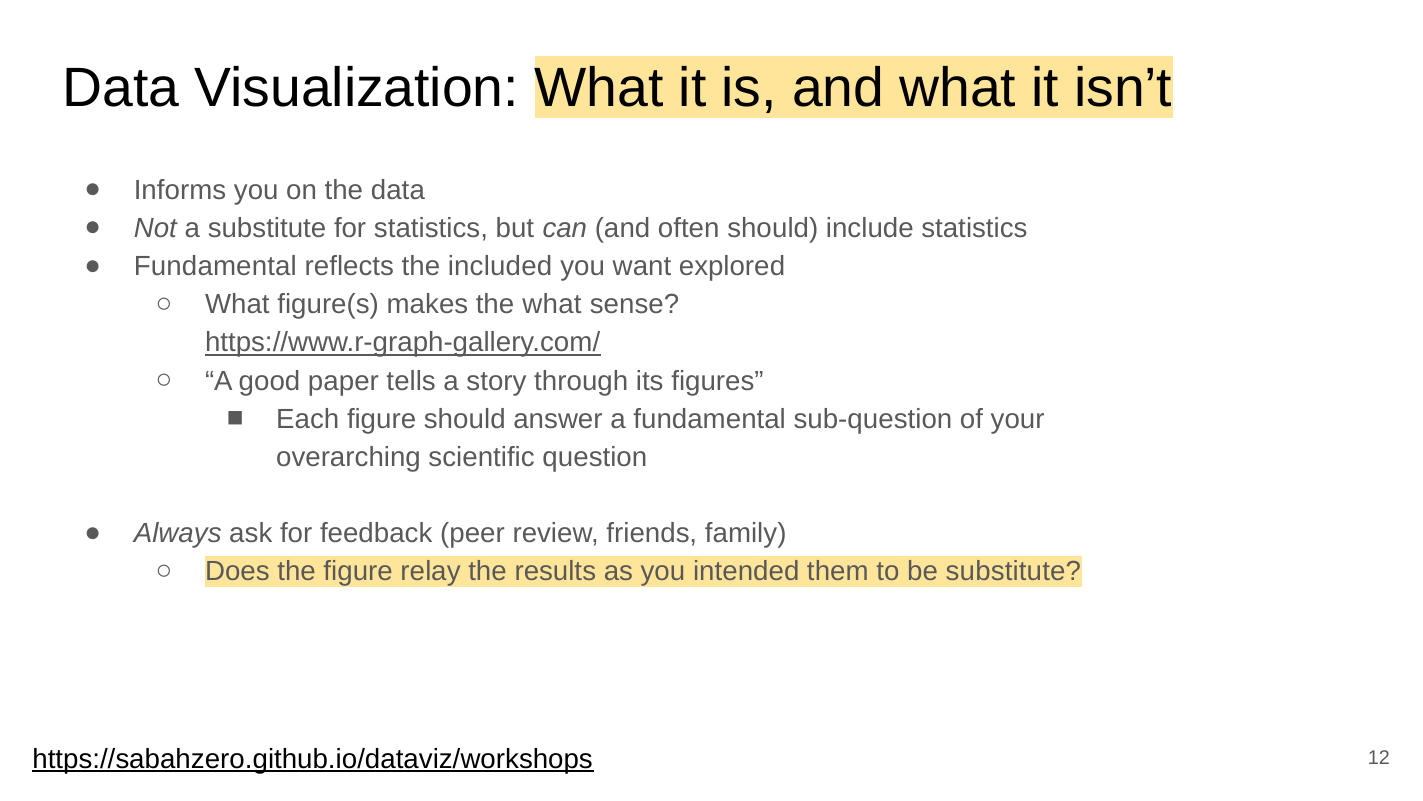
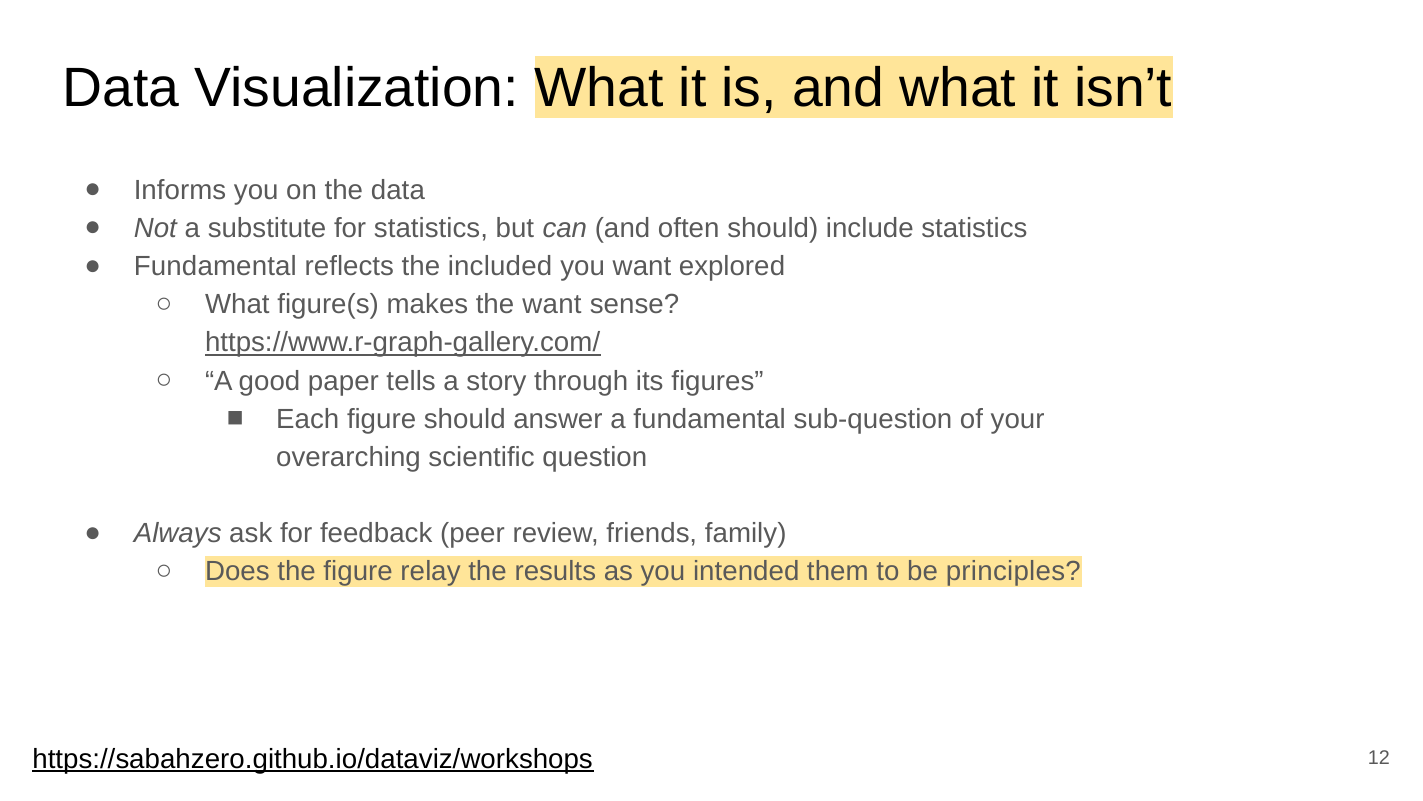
the what: what -> want (552, 304)
be substitute: substitute -> principles (1013, 571)
